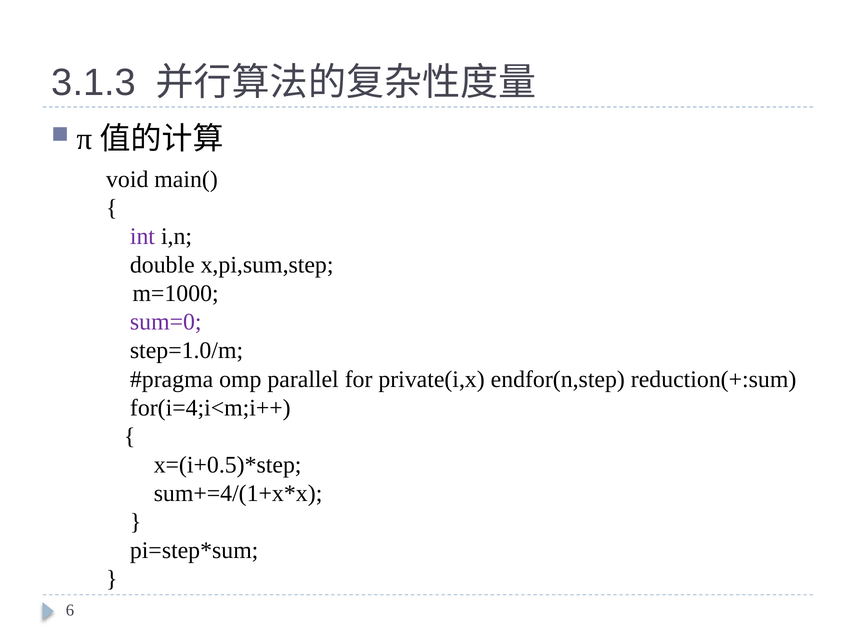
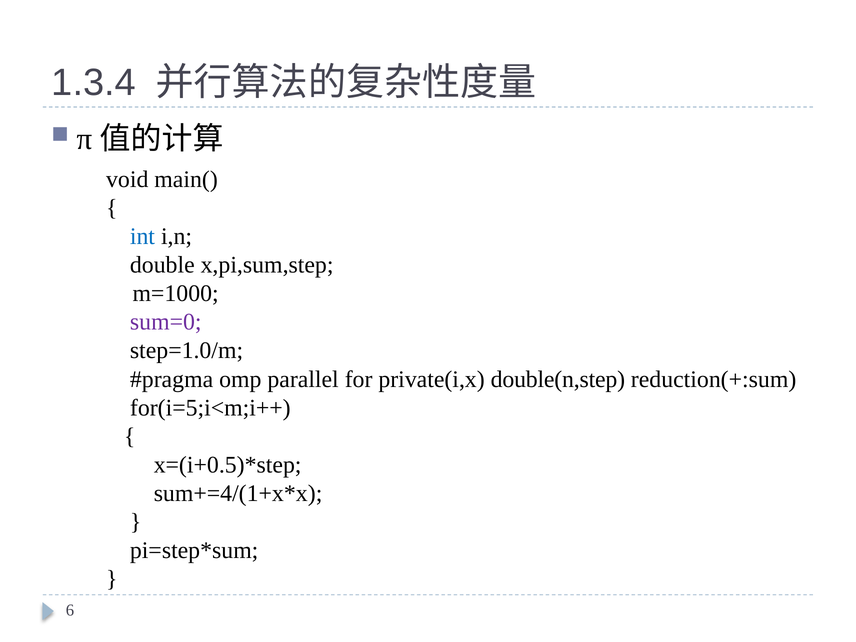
3.1.3: 3.1.3 -> 1.3.4 (94, 83)
int colour: purple -> blue (142, 236)
endfor(n,step: endfor(n,step -> double(n,step (558, 379)
for(i=4;i<m;i++: for(i=4;i<m;i++ -> for(i=5;i<m;i++ (210, 408)
